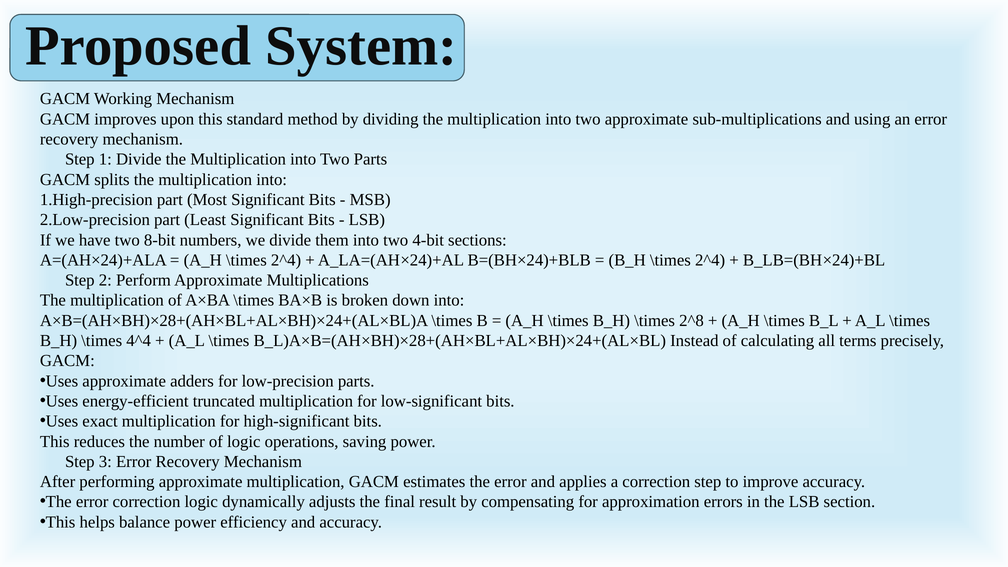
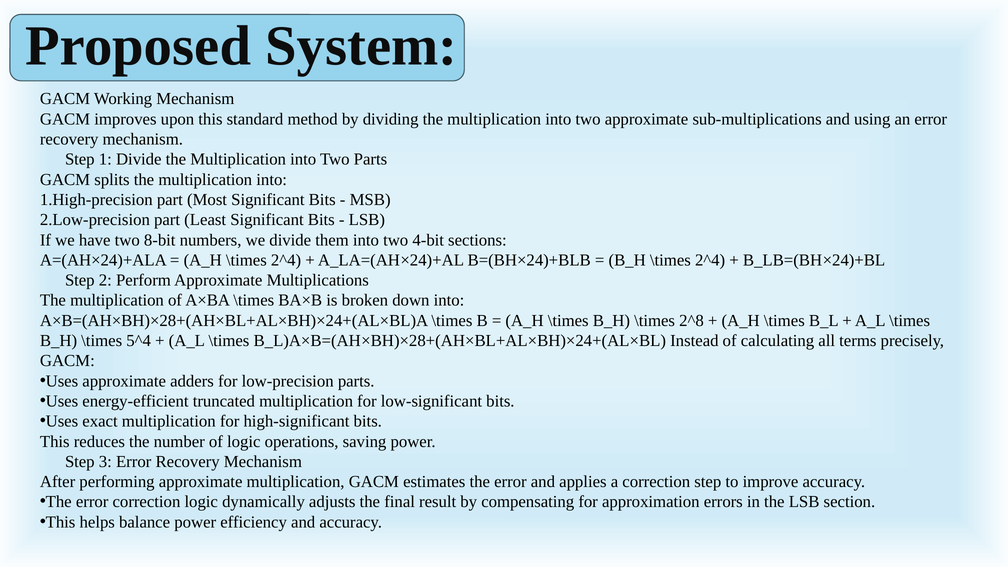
4^4: 4^4 -> 5^4 (139, 341)
